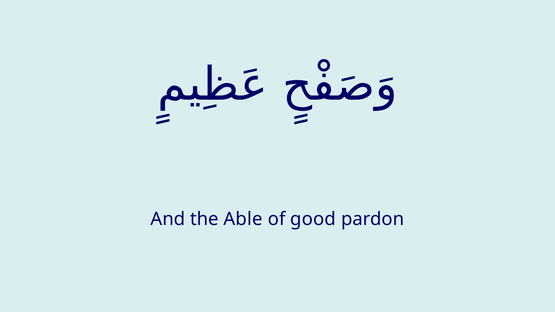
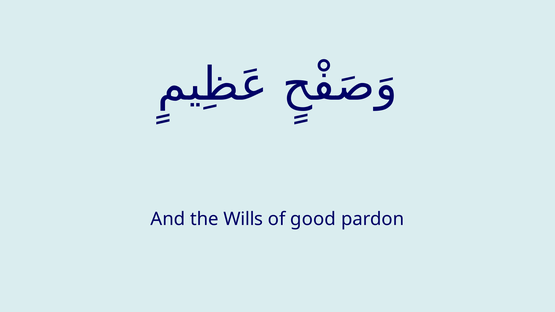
Able: Able -> Wills (243, 219)
